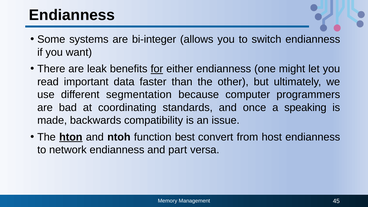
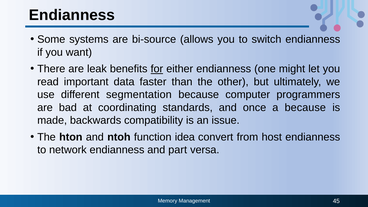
bi-integer: bi-integer -> bi-source (154, 39)
a speaking: speaking -> because (305, 108)
hton underline: present -> none (71, 137)
best: best -> idea (185, 137)
